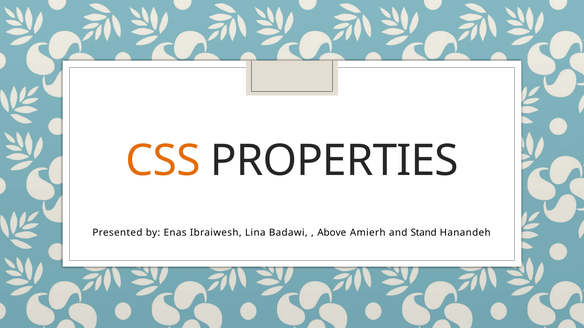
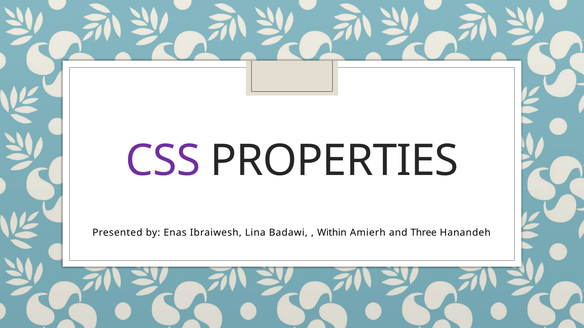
CSS colour: orange -> purple (163, 161)
Above: Above -> Within (332, 233)
Stand: Stand -> Three (424, 233)
